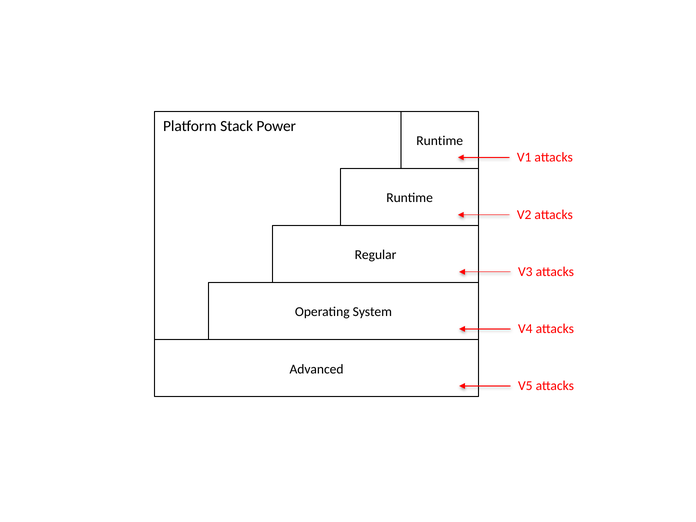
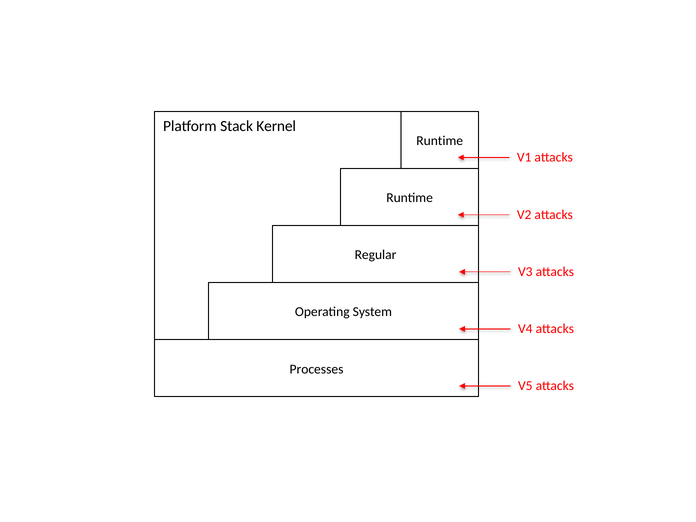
Power: Power -> Kernel (276, 126)
Advanced: Advanced -> Processes (317, 369)
